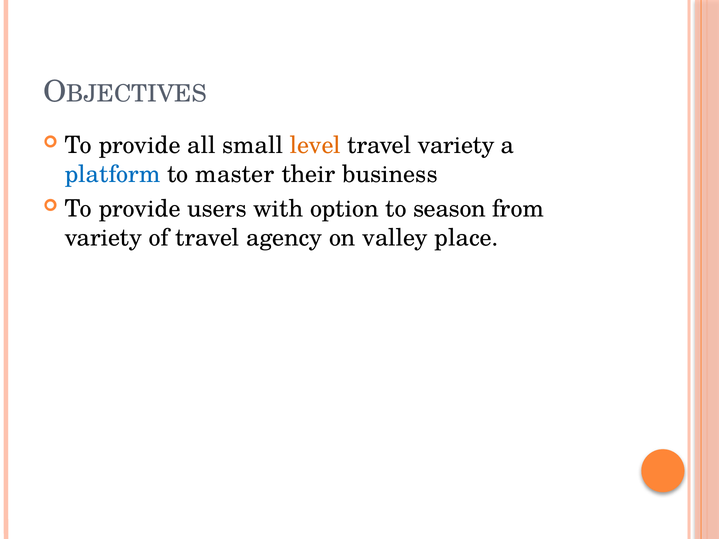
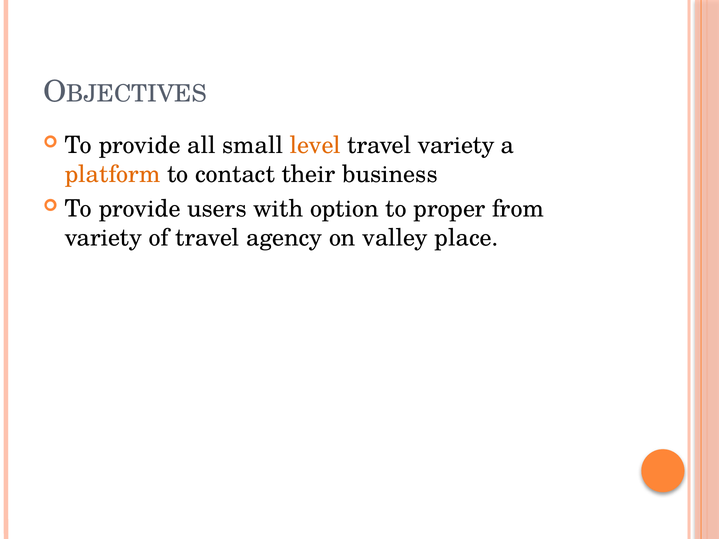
platform colour: blue -> orange (113, 174)
master: master -> contact (235, 174)
season: season -> proper (449, 209)
